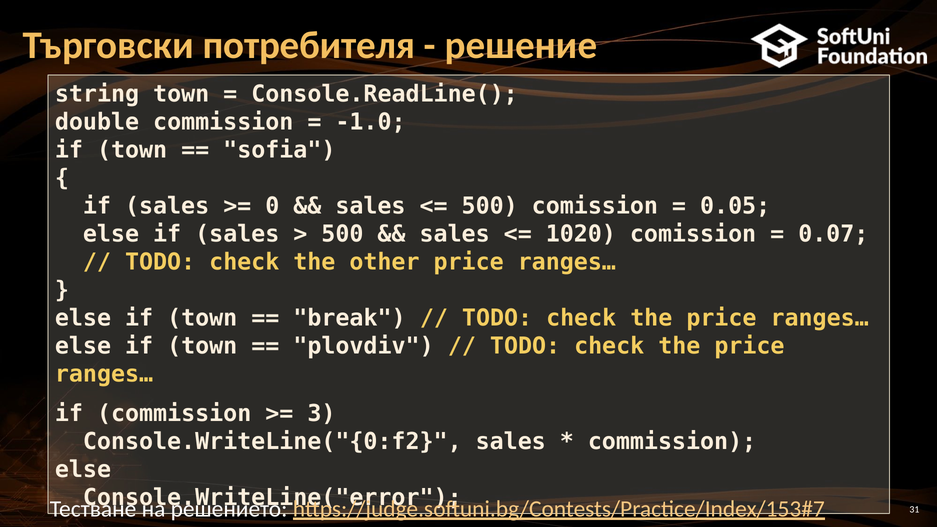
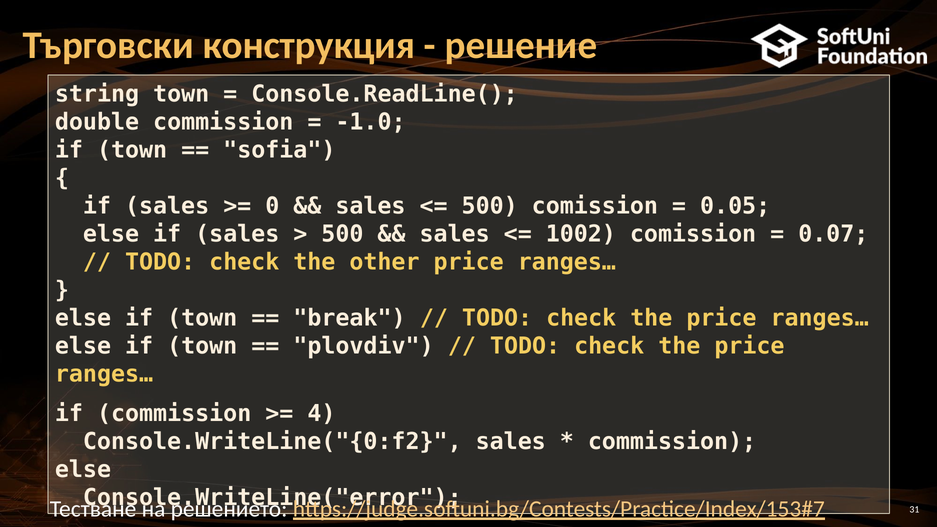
потребителя: потребителя -> конструкция (309, 46)
1020: 1020 -> 1002 (581, 234)
3: 3 -> 4 (321, 414)
